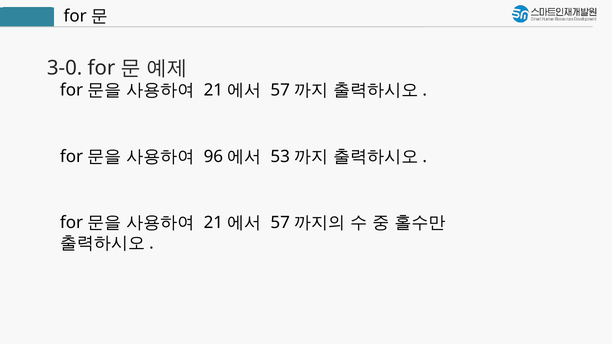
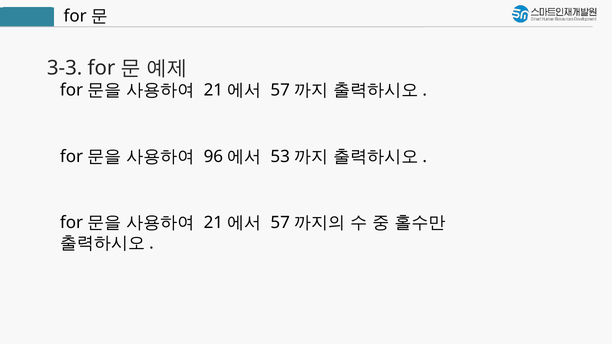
3-0: 3-0 -> 3-3 (65, 68)
